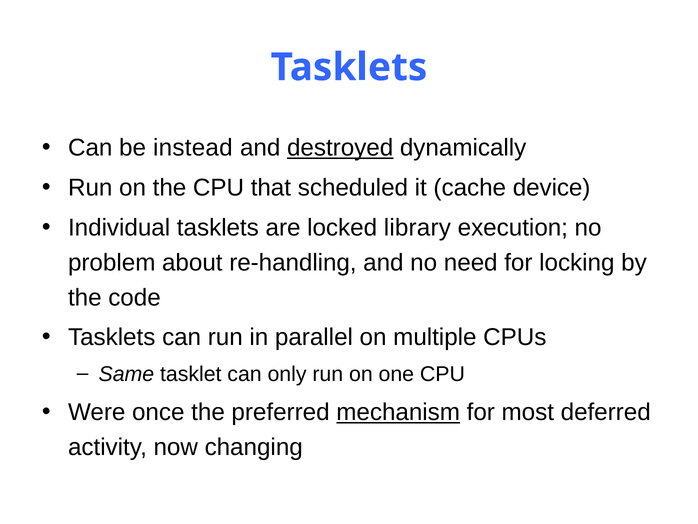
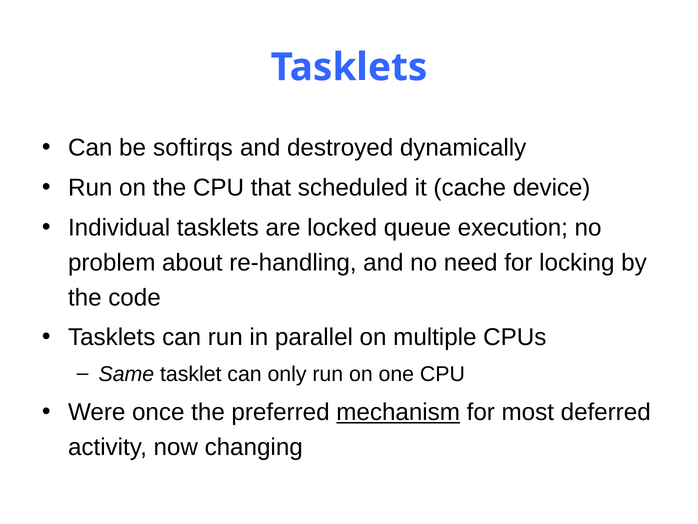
instead: instead -> softirqs (193, 148)
destroyed underline: present -> none (340, 148)
library: library -> queue (417, 227)
